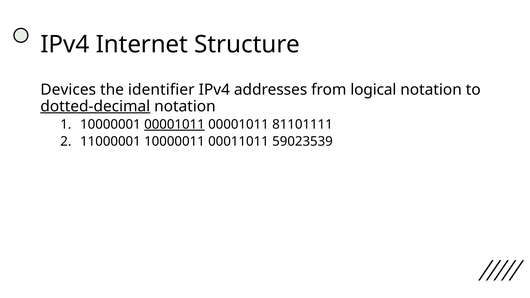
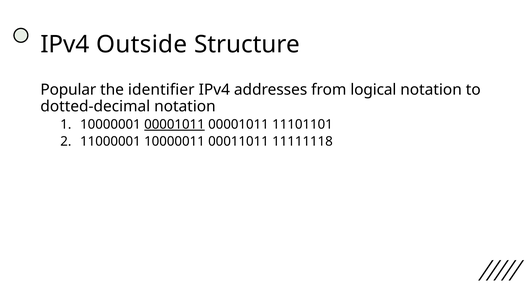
Internet: Internet -> Outside (142, 45)
Devices: Devices -> Popular (68, 90)
dotted-decimal underline: present -> none (95, 106)
81101111: 81101111 -> 11101101 (303, 125)
59023539: 59023539 -> 11111118 (303, 142)
